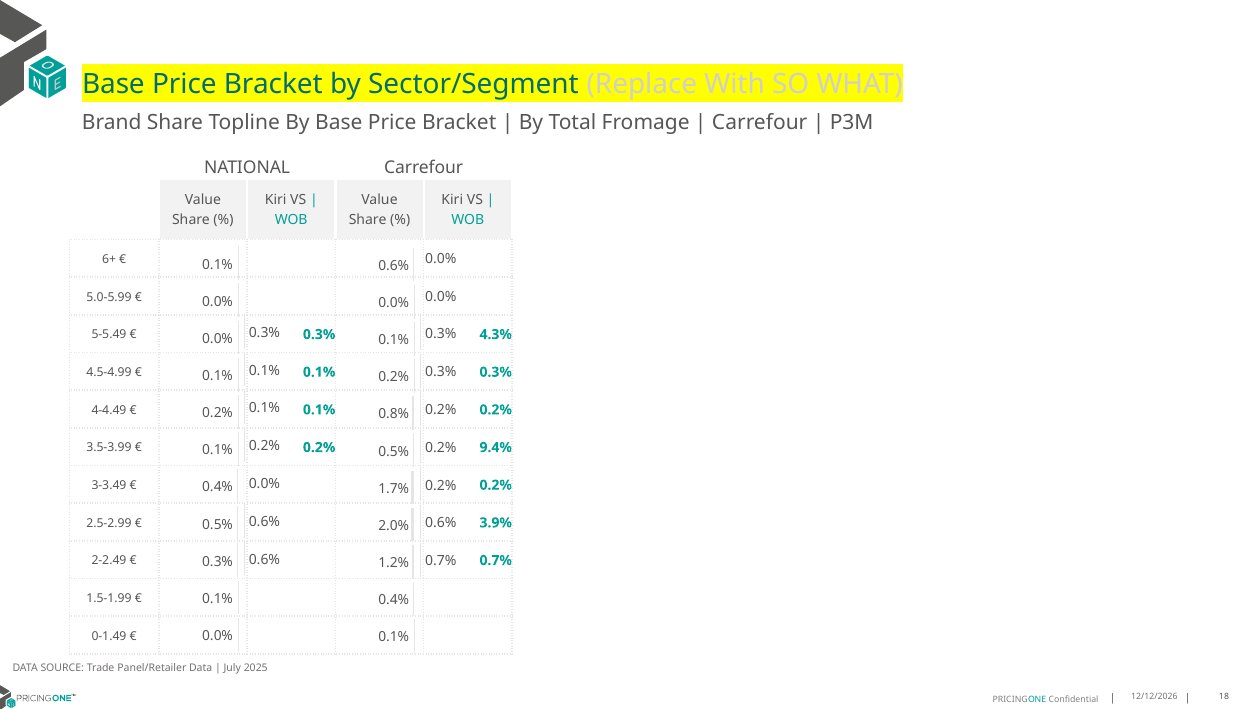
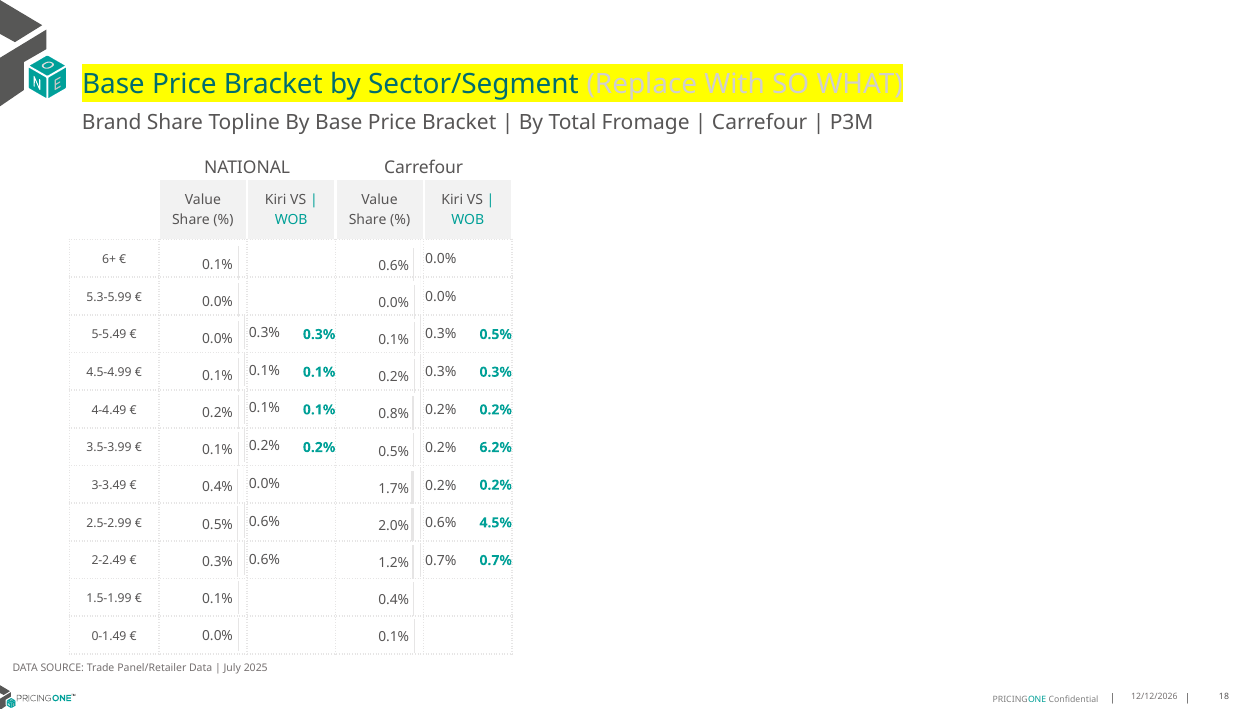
5.0-5.99: 5.0-5.99 -> 5.3-5.99 (109, 297)
0.3% 4.3%: 4.3% -> 0.5% (496, 334)
9.4%: 9.4% -> 6.2% (496, 447)
3.9%: 3.9% -> 4.5% (496, 523)
